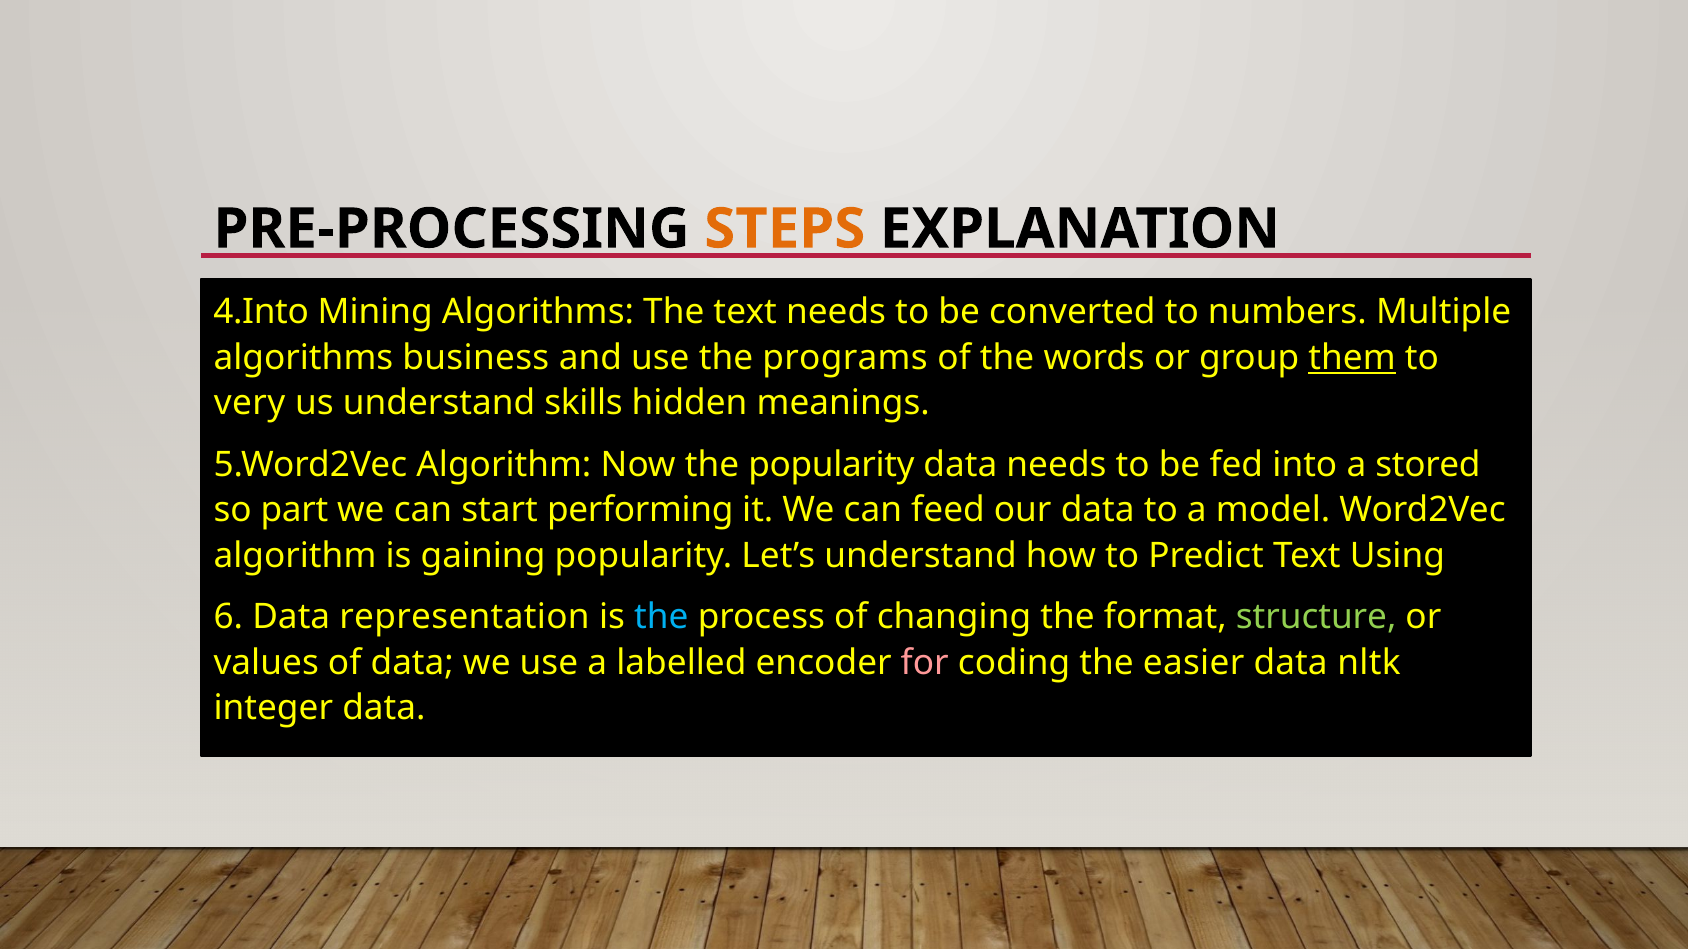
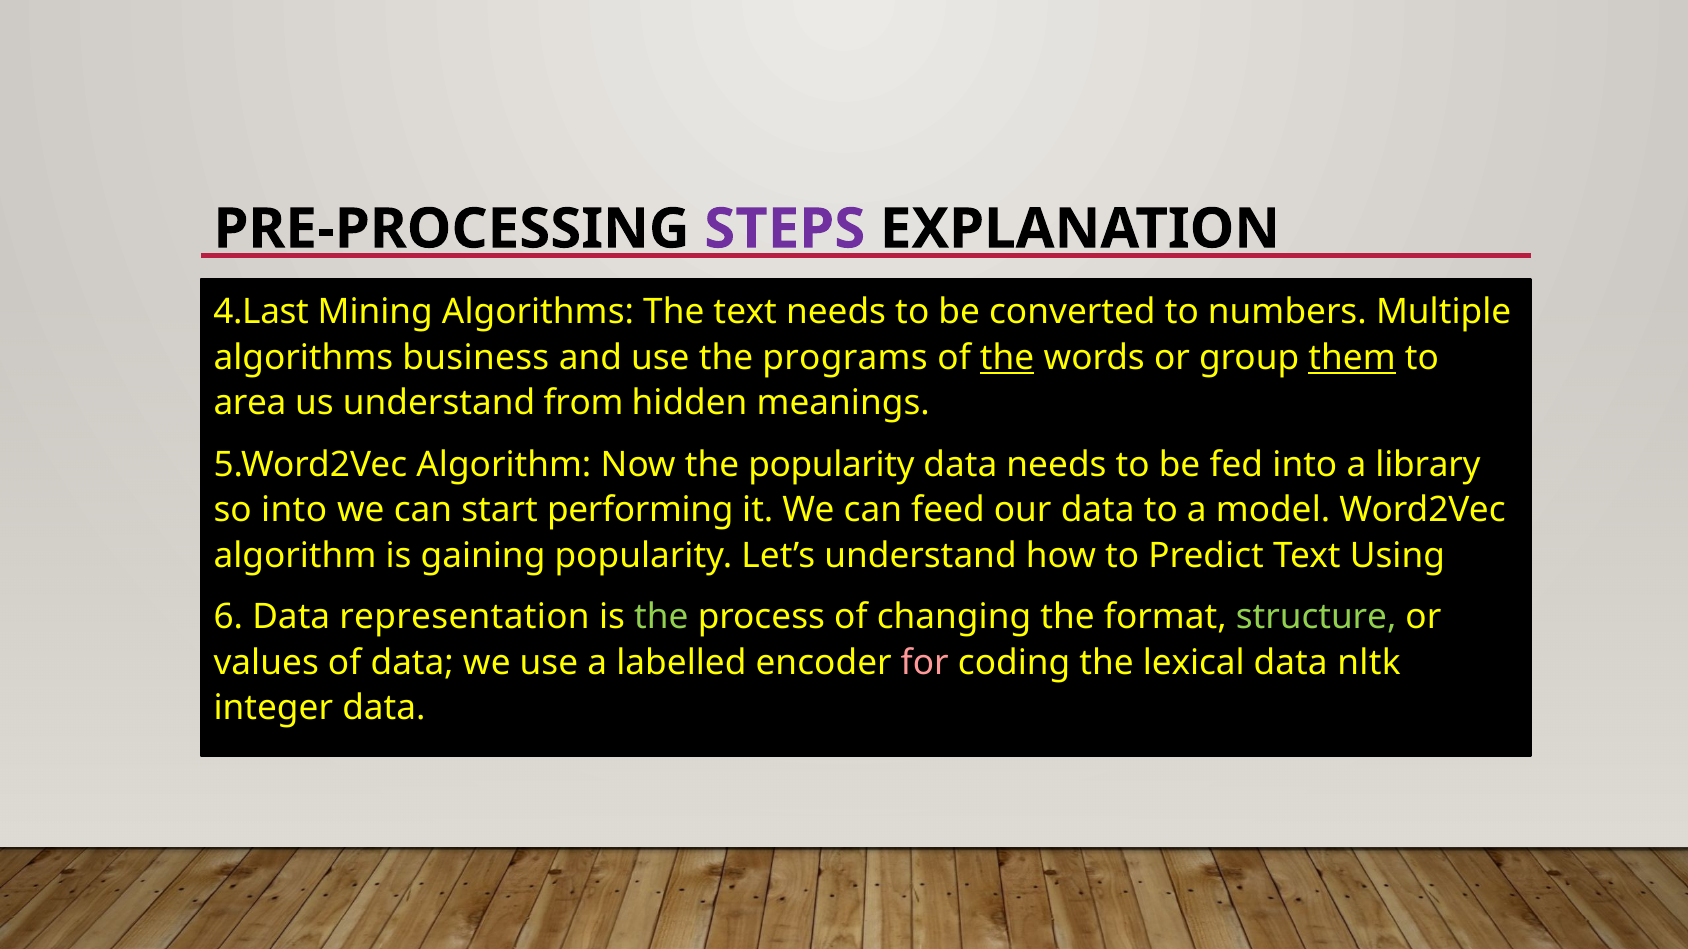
STEPS colour: orange -> purple (785, 229)
4.Into: 4.Into -> 4.Last (261, 312)
the underline: none -> present (1007, 358)
very: very -> area (250, 403)
skills: skills -> from (584, 403)
stored: stored -> library (1428, 465)
so part: part -> into (294, 510)
the colour: light blue -> light green (661, 617)
easier: easier -> lexical (1194, 663)
